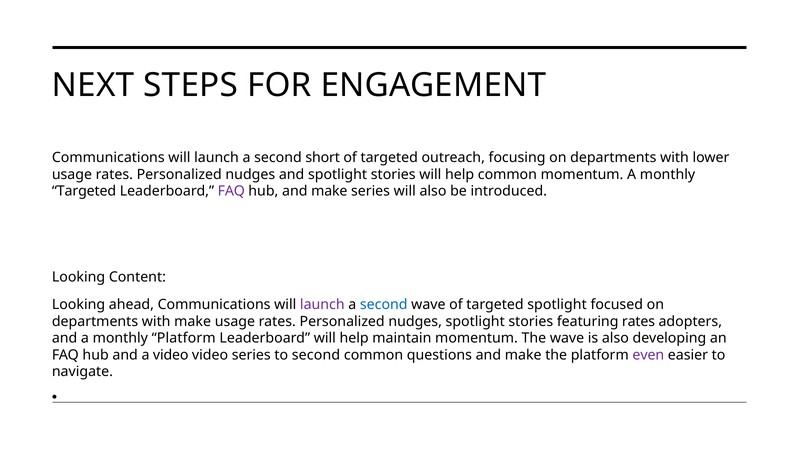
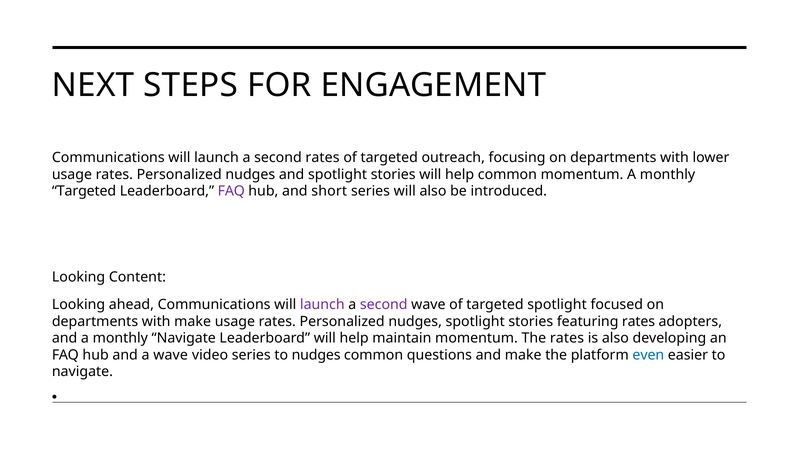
second short: short -> rates (323, 158)
hub and make: make -> short (329, 191)
second colour: blue -> purple (384, 305)
monthly Platform: Platform -> Navigate (184, 339)
The wave: wave -> rates (567, 339)
a video: video -> wave (171, 355)
to second: second -> nudges (316, 355)
even colour: purple -> blue (648, 355)
